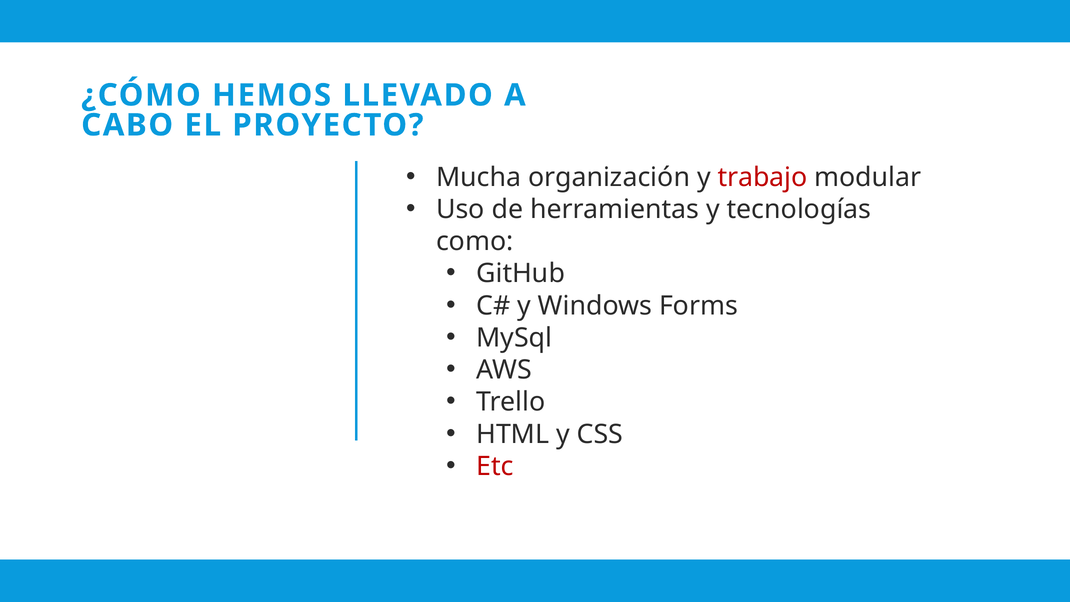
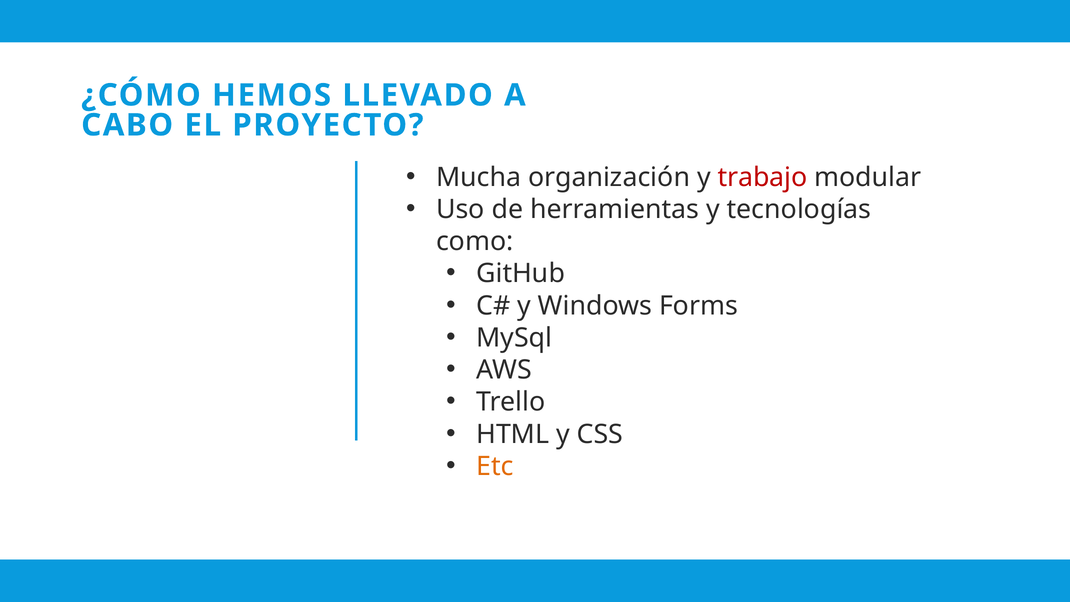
Etc colour: red -> orange (495, 466)
